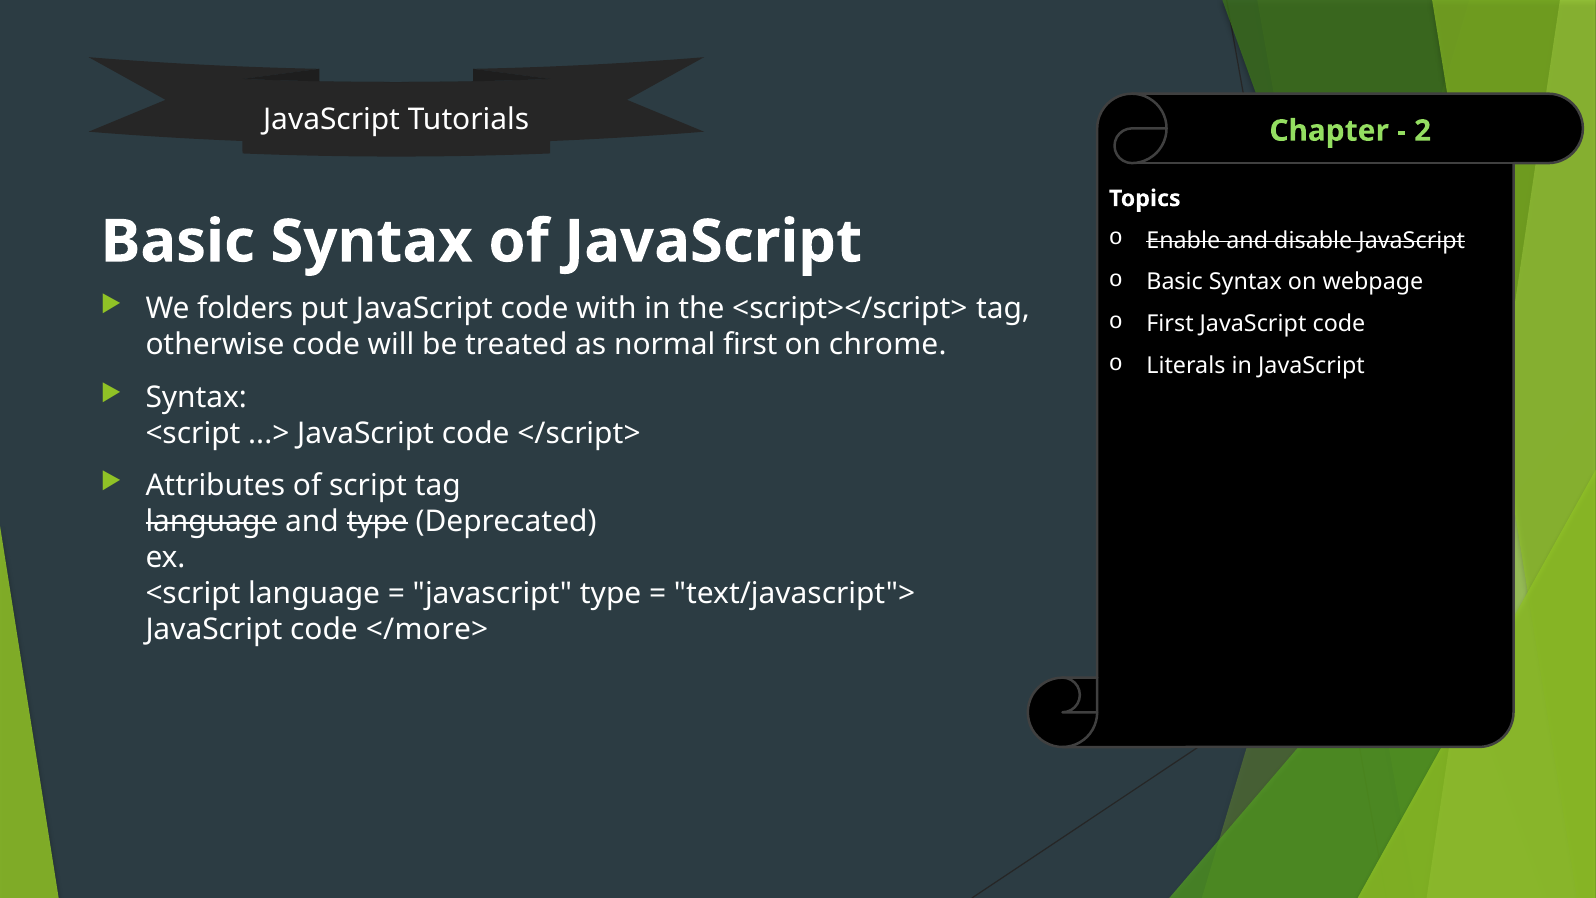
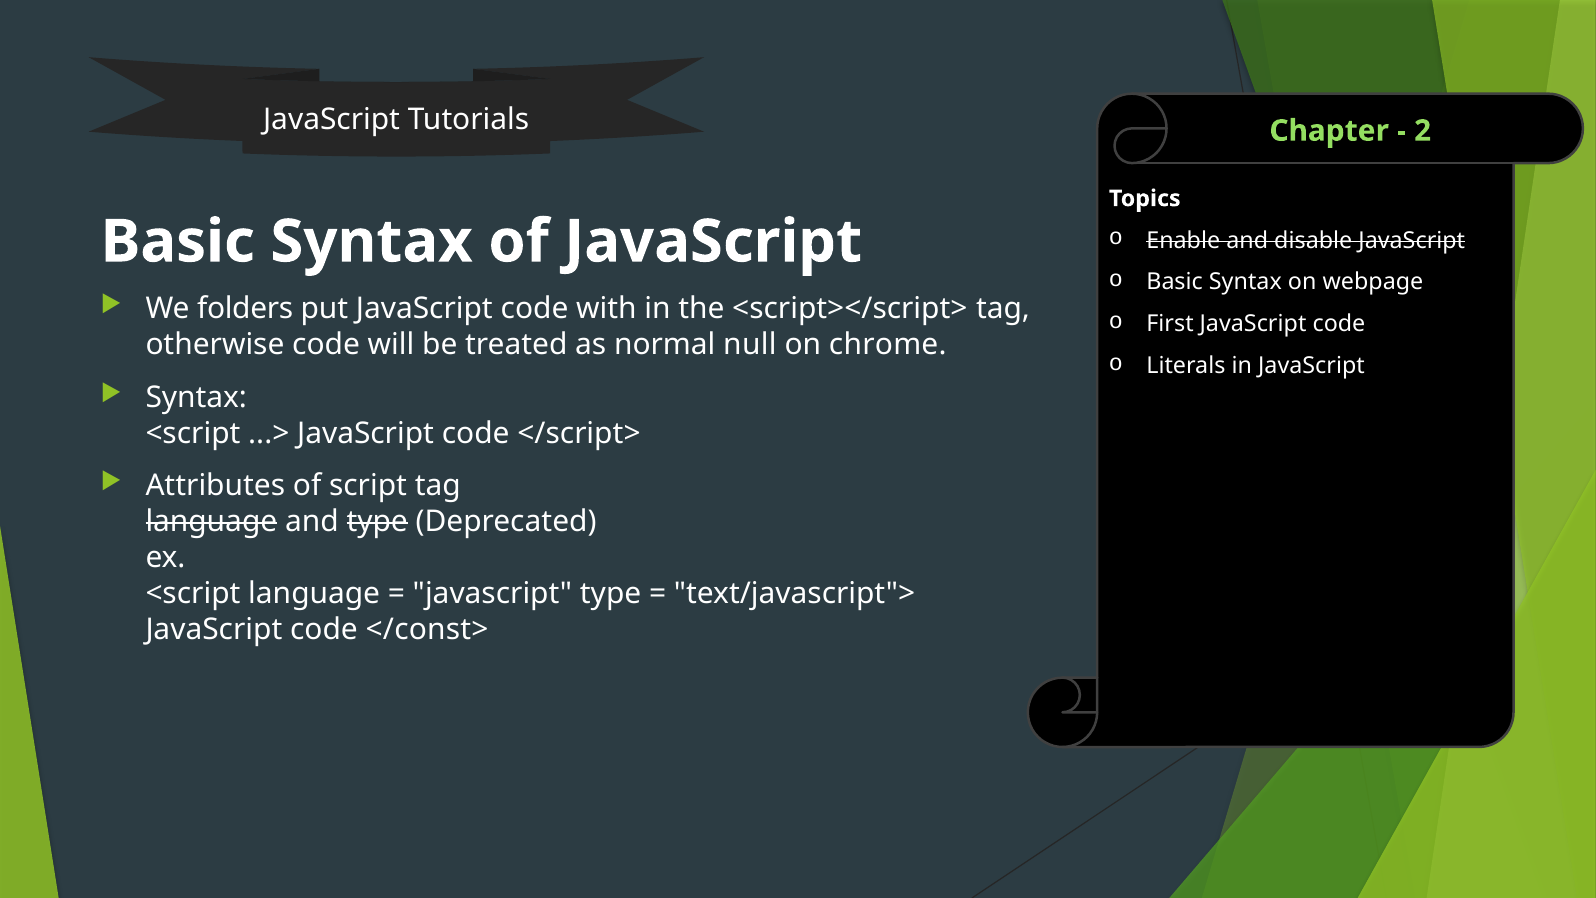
normal first: first -> null (750, 345)
</more>: </more> -> </const> (427, 629)
